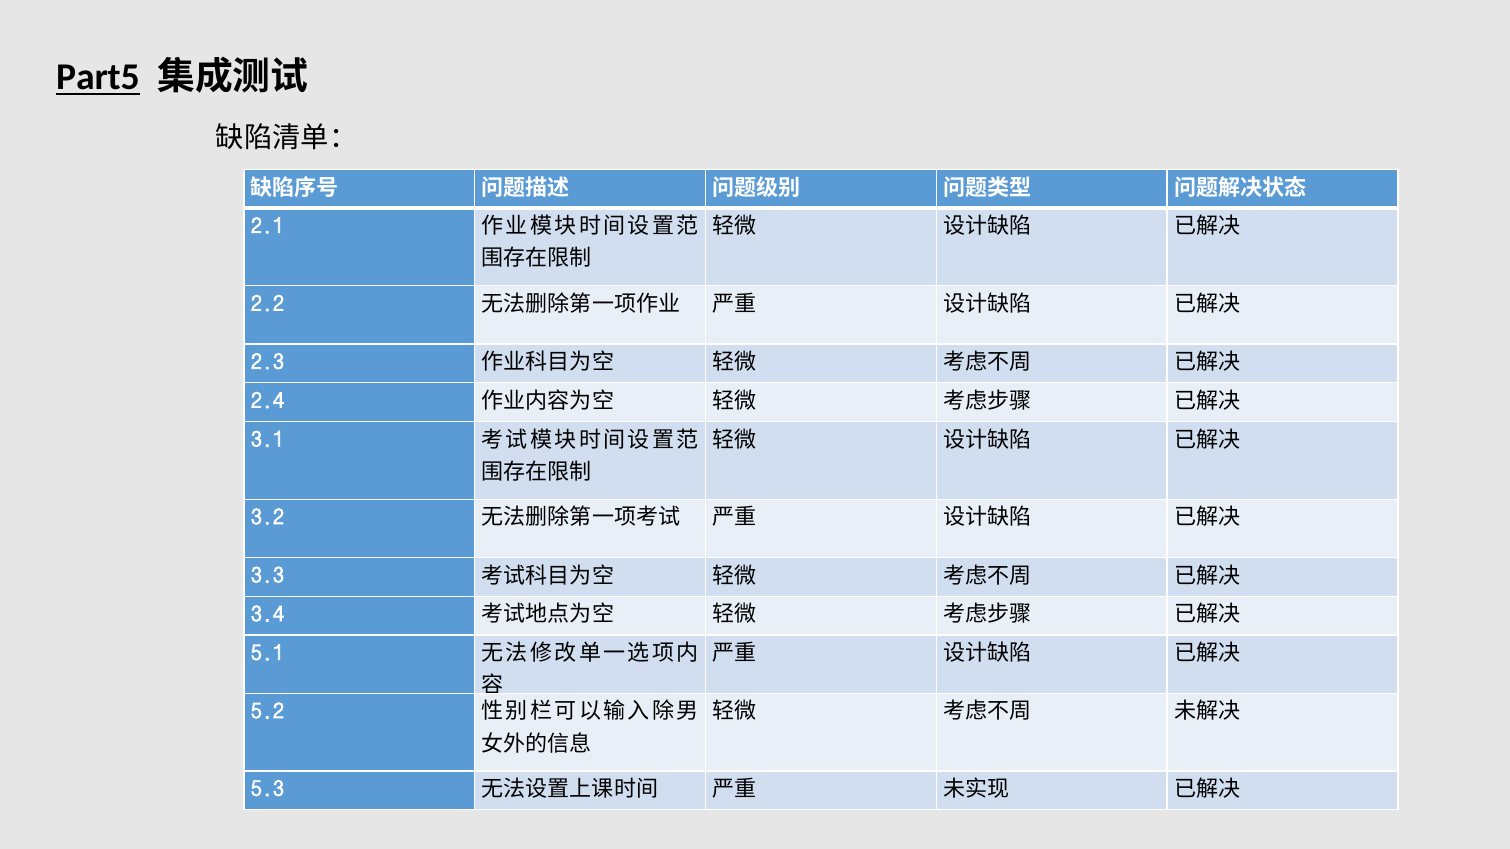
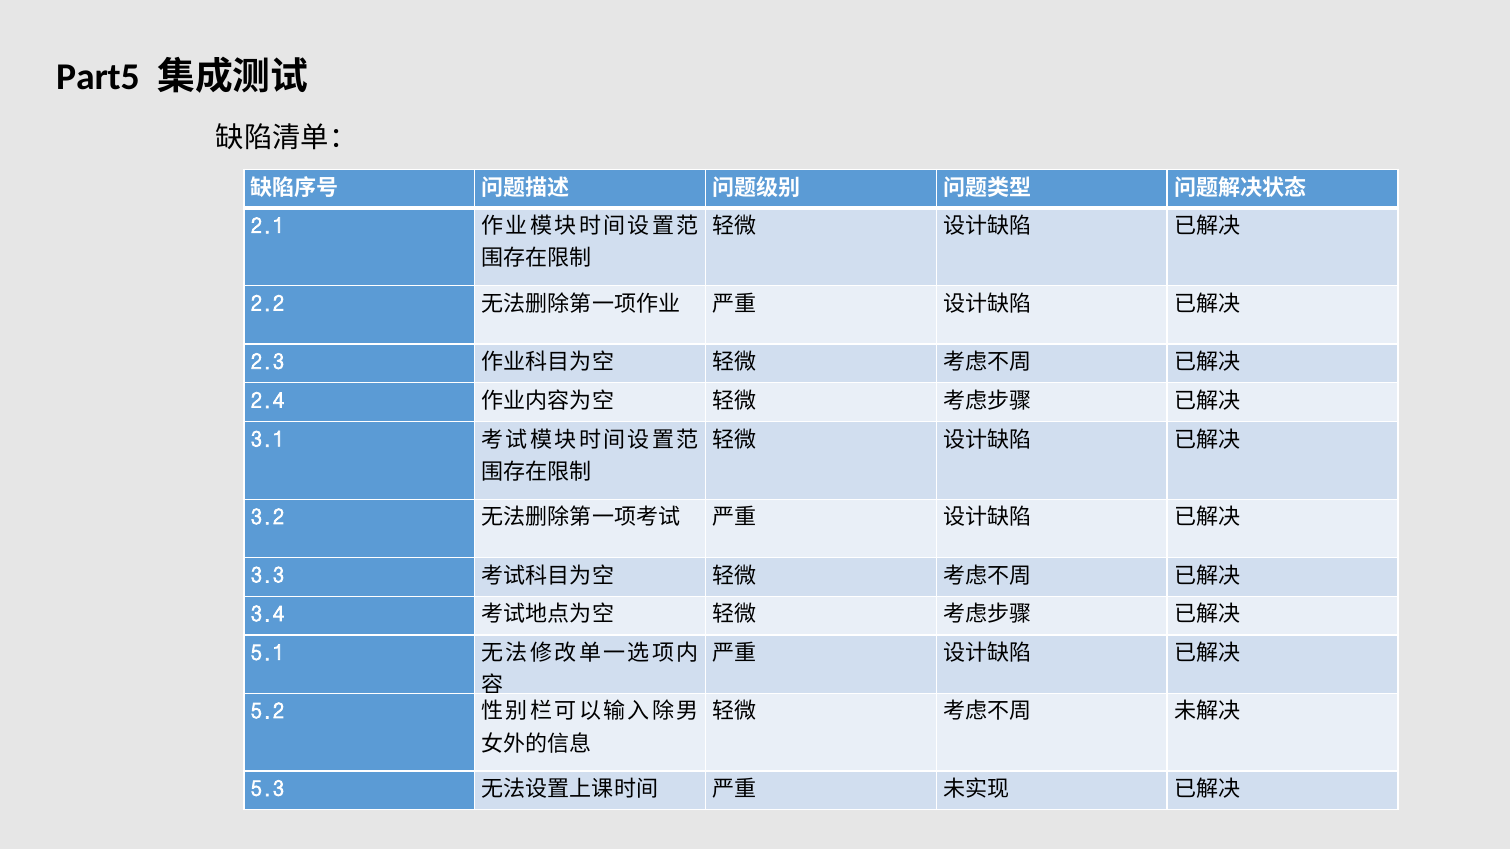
Part5 underline: present -> none (98, 77)
